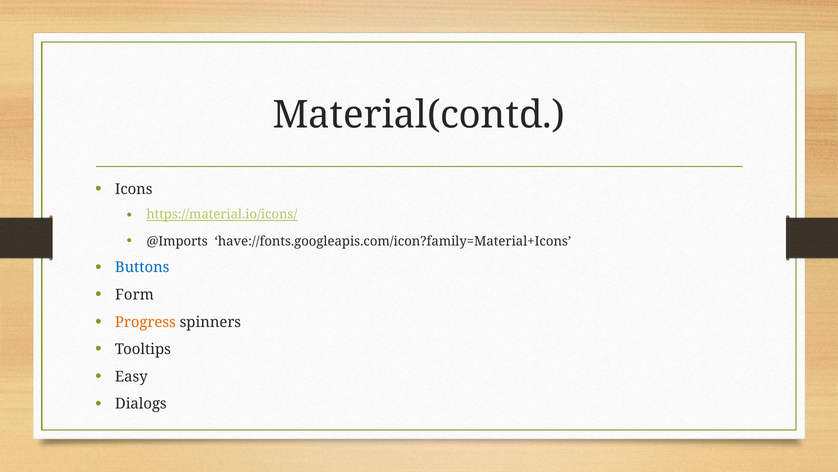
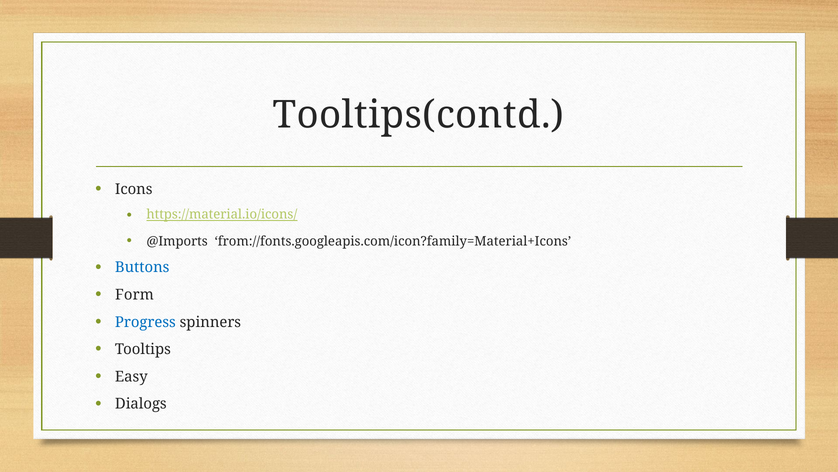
Material(contd: Material(contd -> Tooltips(contd (419, 115)
have://fonts.googleapis.com/icon?family=Material+Icons: have://fonts.googleapis.com/icon?family=Material+Icons -> from://fonts.googleapis.com/icon?family=Material+Icons (393, 241)
Progress colour: orange -> blue (145, 322)
